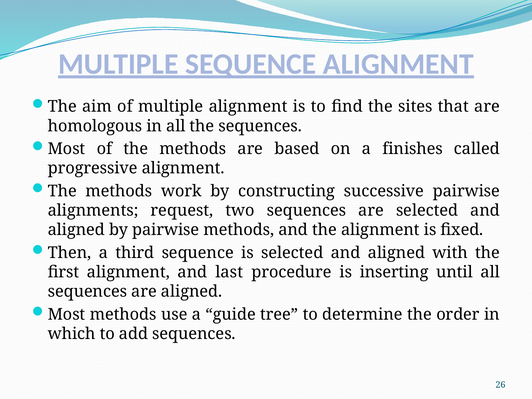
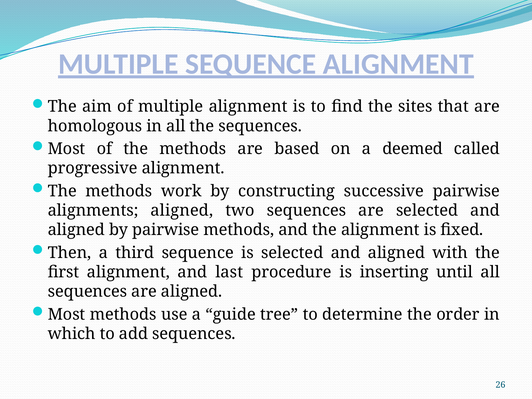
finishes: finishes -> deemed (413, 149)
alignments request: request -> aligned (182, 210)
